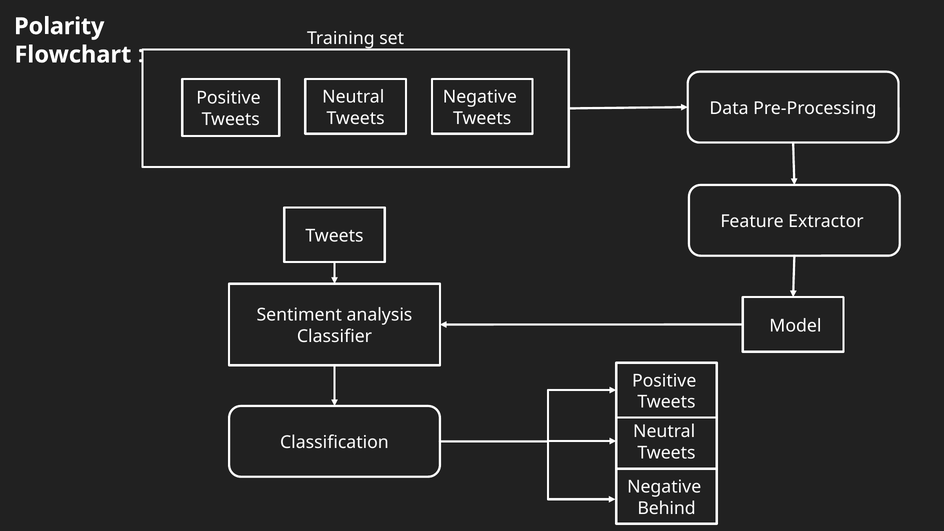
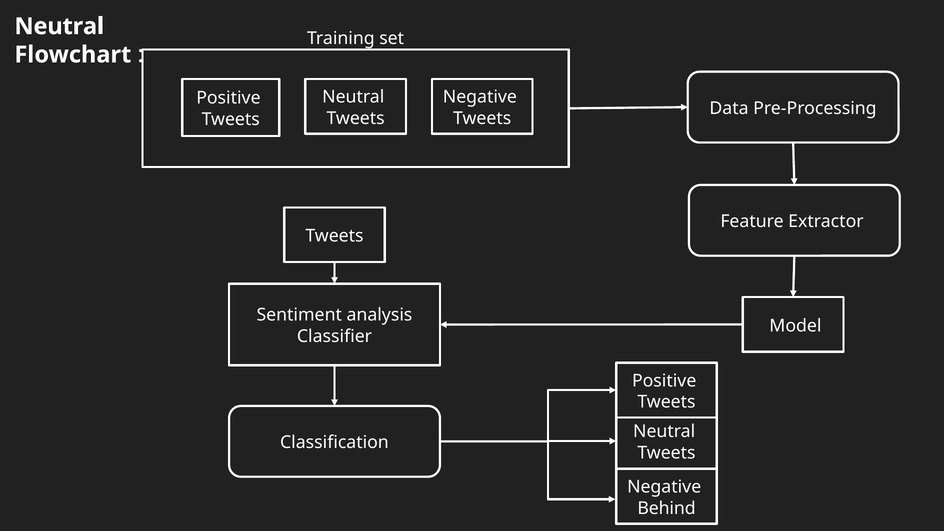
Polarity: Polarity -> Neutral (59, 26)
